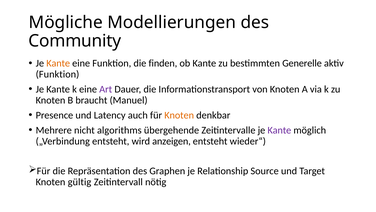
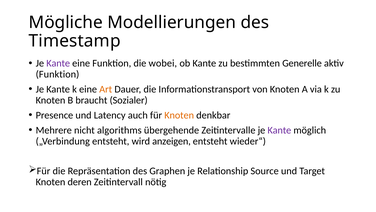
Community: Community -> Timestamp (75, 41)
Kante colour: orange -> purple (58, 63)
finden: finden -> wobei (163, 63)
Art colour: purple -> orange (106, 89)
Manuel: Manuel -> Sozialer (129, 100)
gültig: gültig -> deren (80, 182)
